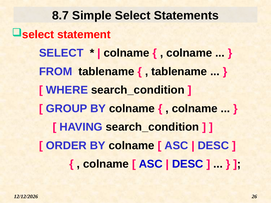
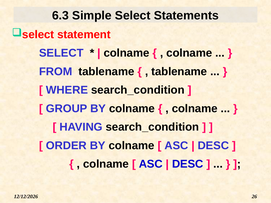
8.7: 8.7 -> 6.3 (60, 16)
